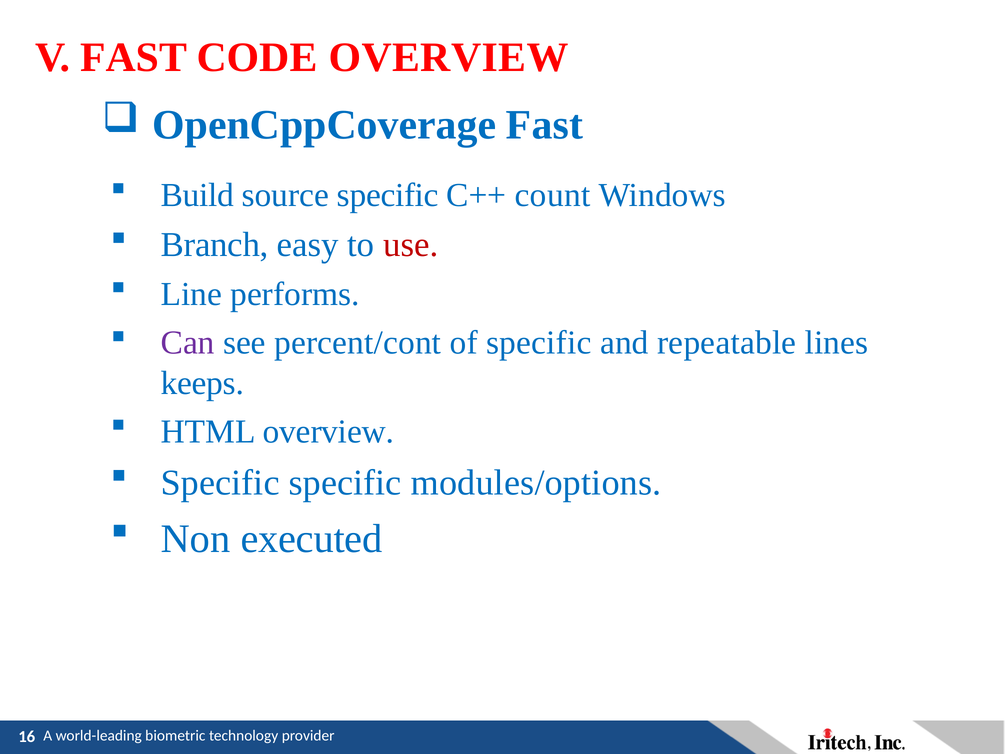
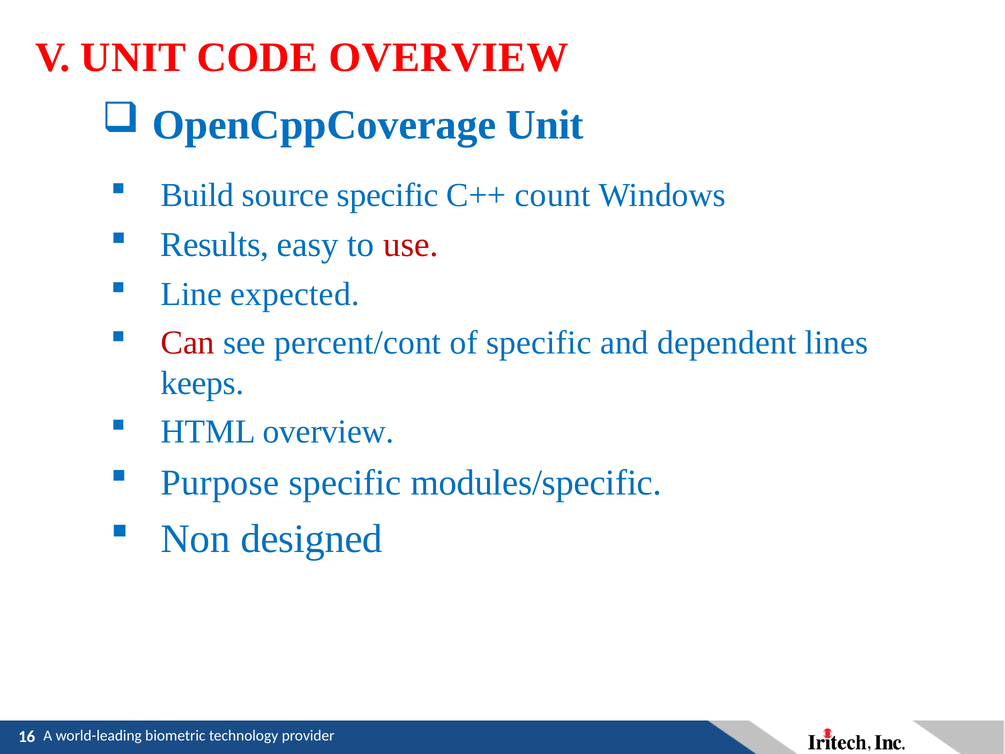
V FAST: FAST -> UNIT (133, 57)
OpenCppCoverage Fast: Fast -> Unit (545, 125)
Branch: Branch -> Results (215, 245)
performs: performs -> expected (295, 294)
Can colour: purple -> red (188, 343)
repeatable: repeatable -> dependent (727, 343)
Specific: Specific -> Purpose (220, 482)
modules/options: modules/options -> modules/specific (536, 482)
executed: executed -> designed (311, 539)
